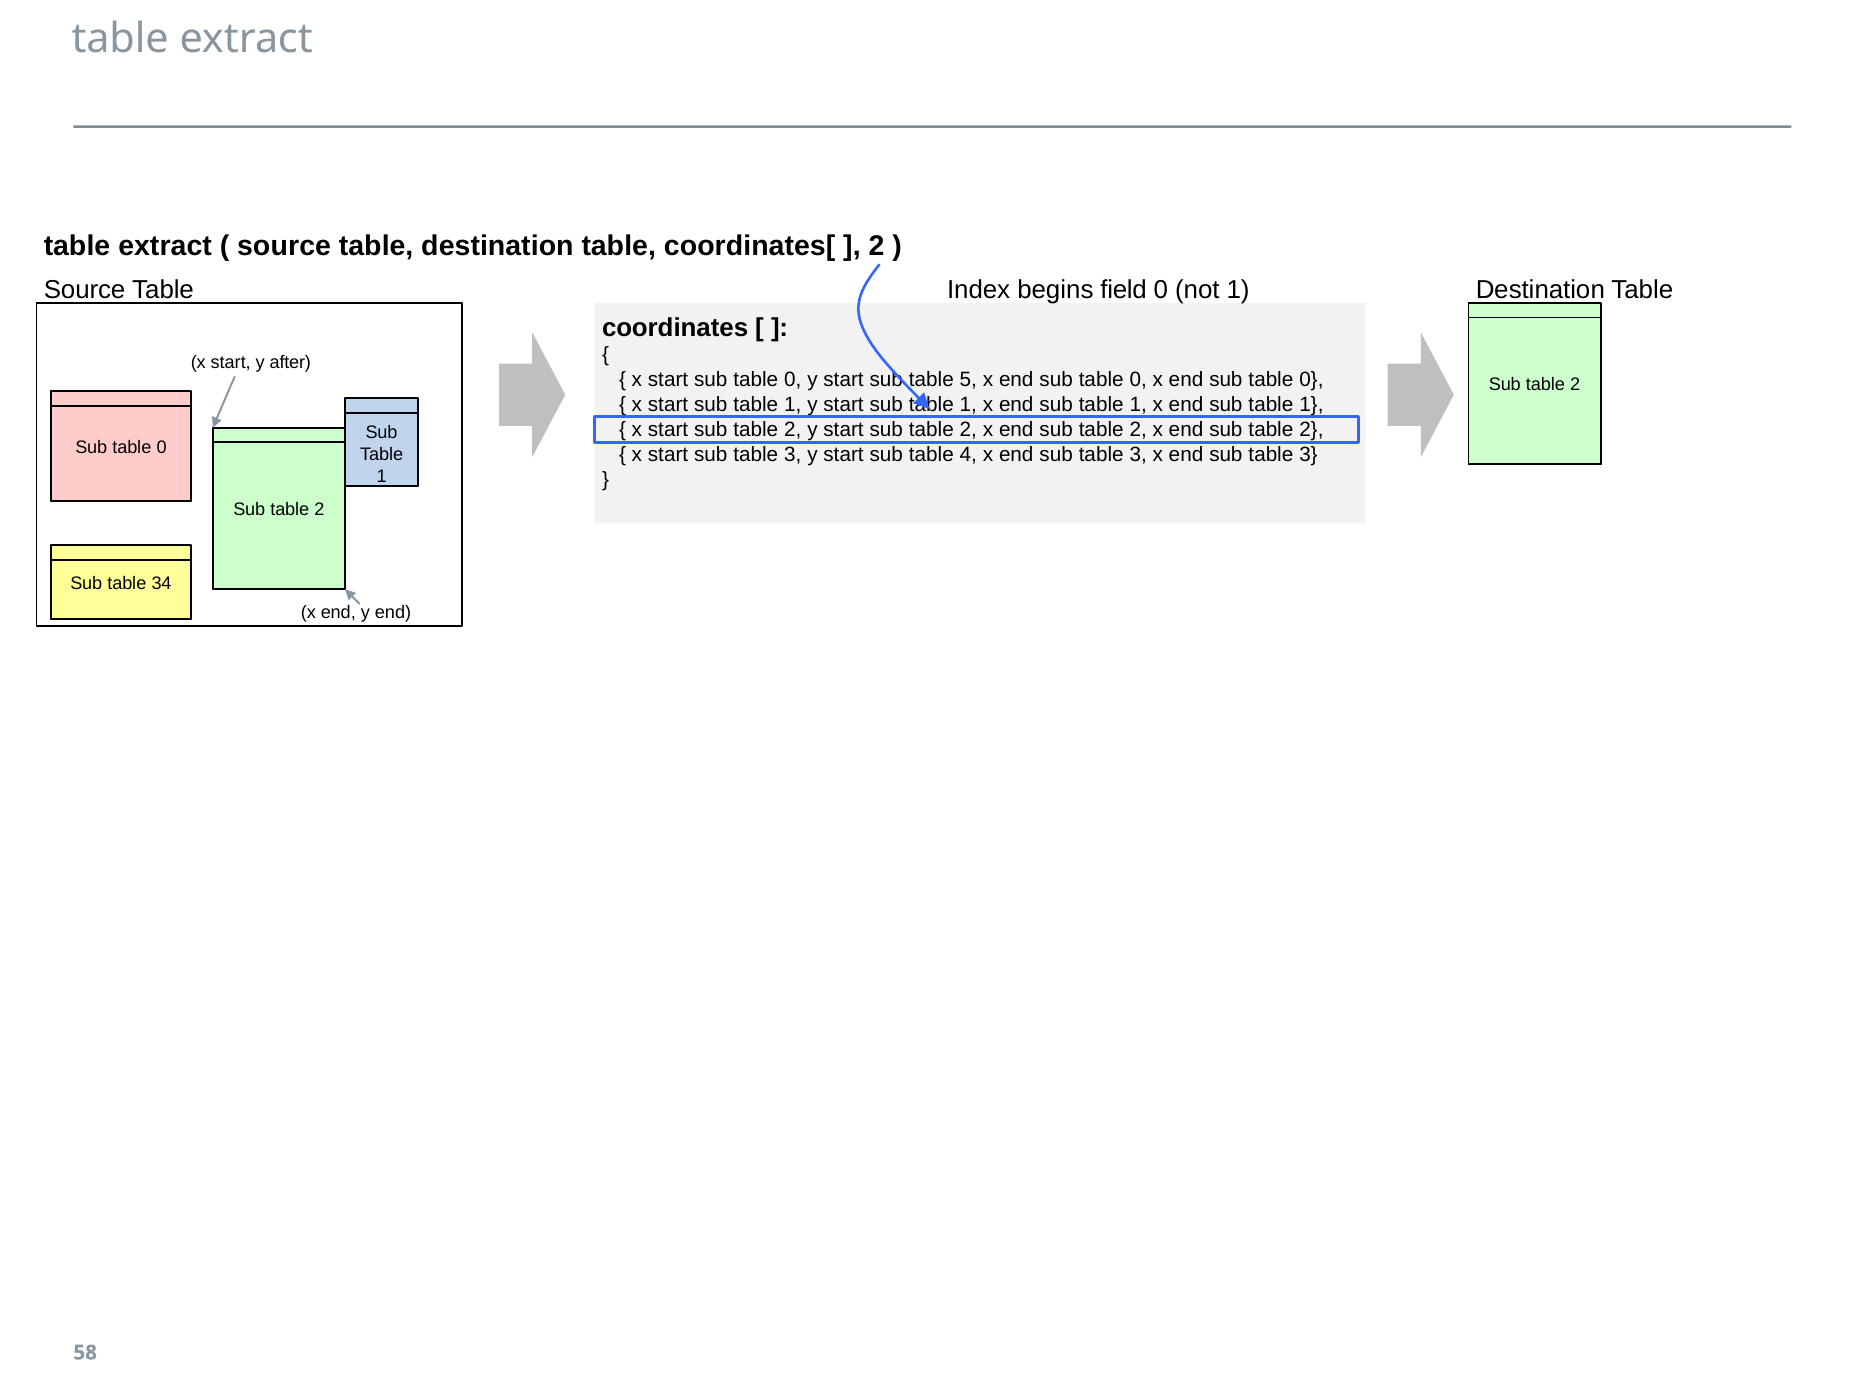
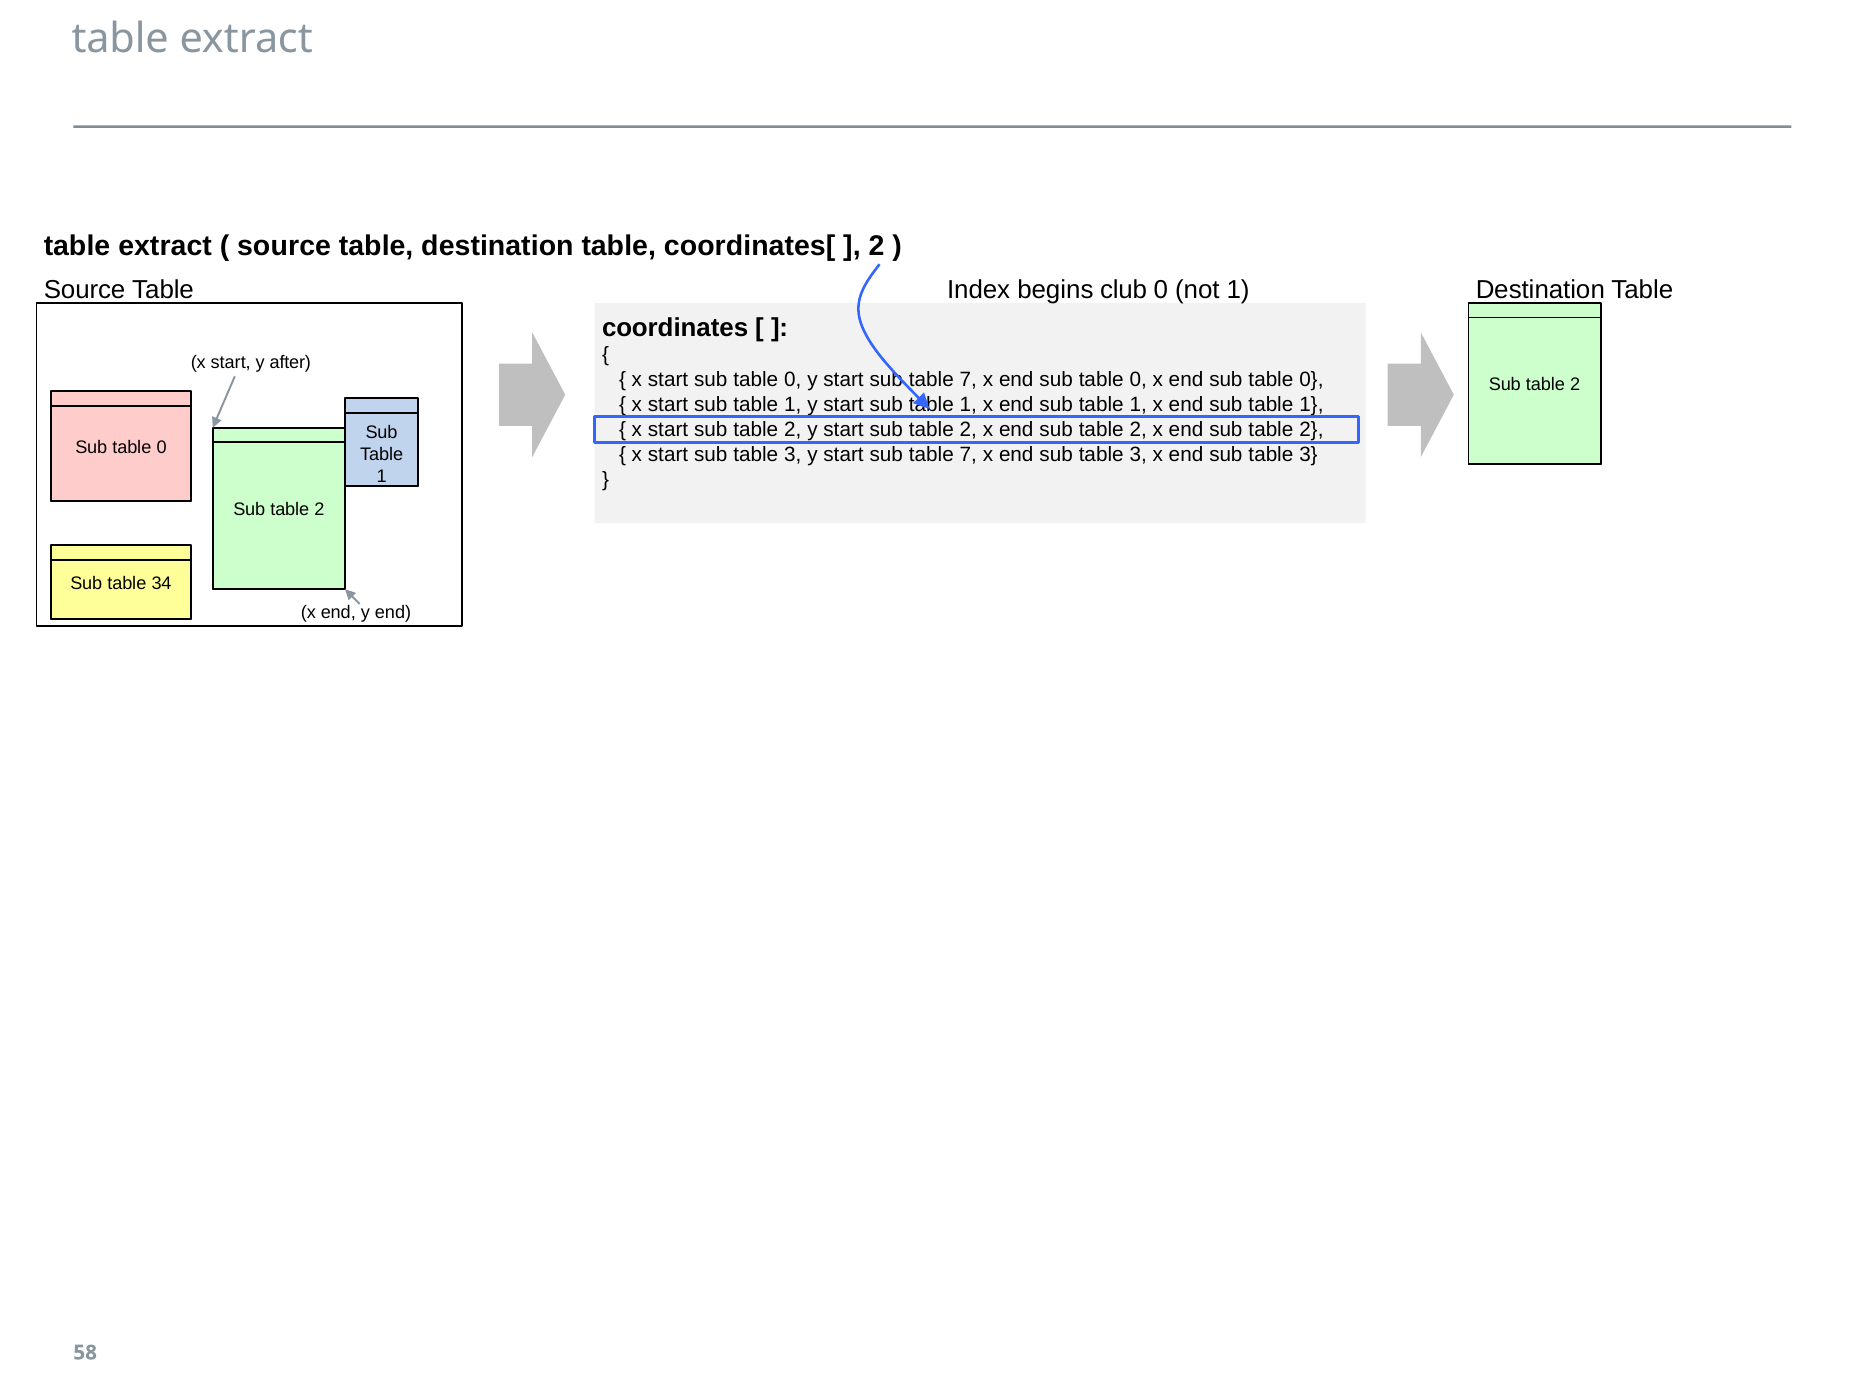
field: field -> club (1124, 290)
5: 5 -> 7 (968, 380)
4: 4 -> 7 (968, 454)
